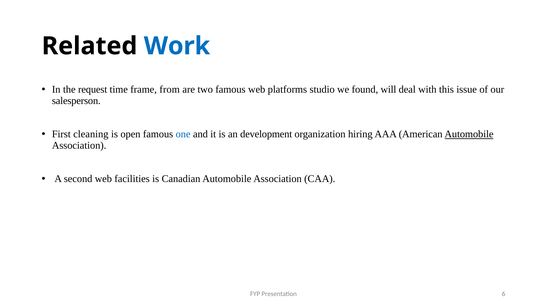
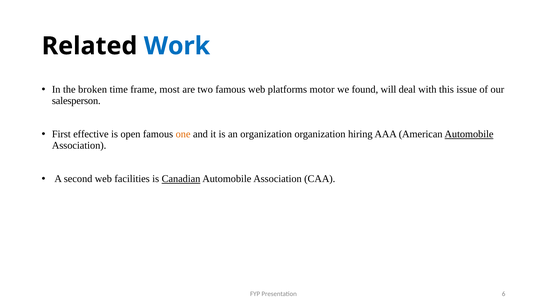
request: request -> broken (93, 89)
from: from -> most (170, 89)
studio: studio -> motor (322, 89)
cleaning: cleaning -> effective (91, 134)
one colour: blue -> orange (183, 134)
an development: development -> organization (266, 134)
Canadian underline: none -> present (181, 179)
